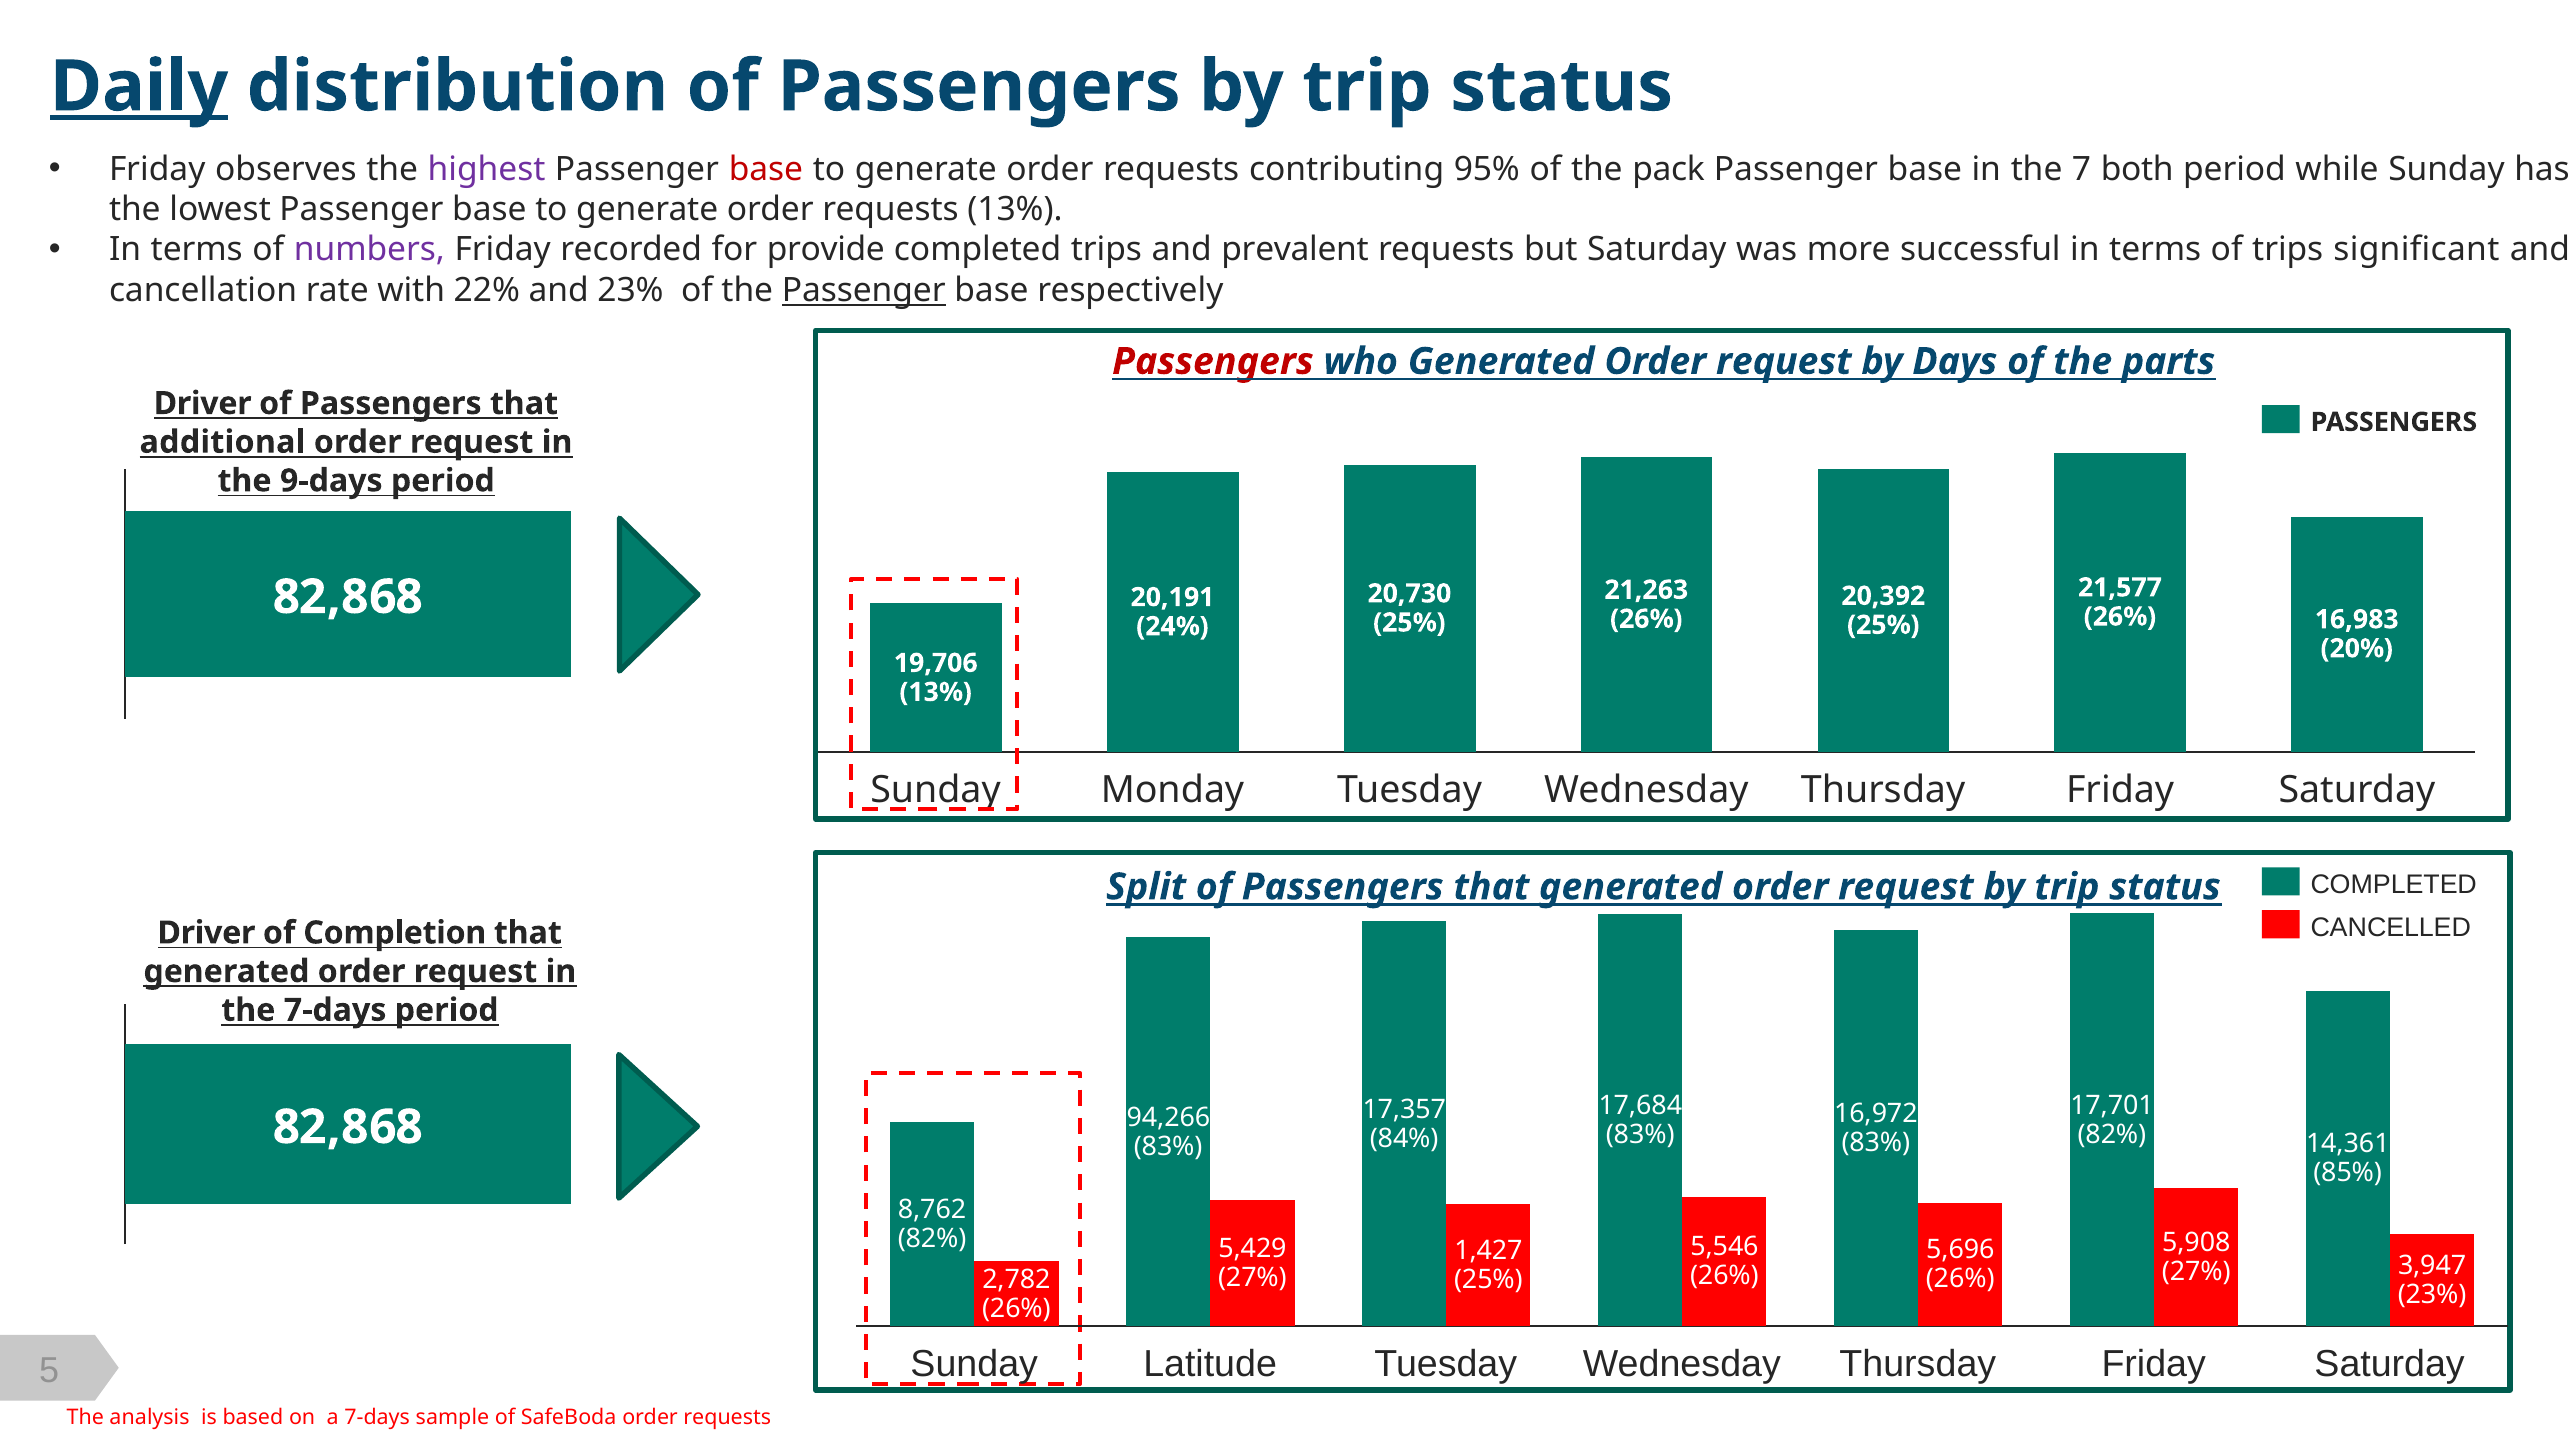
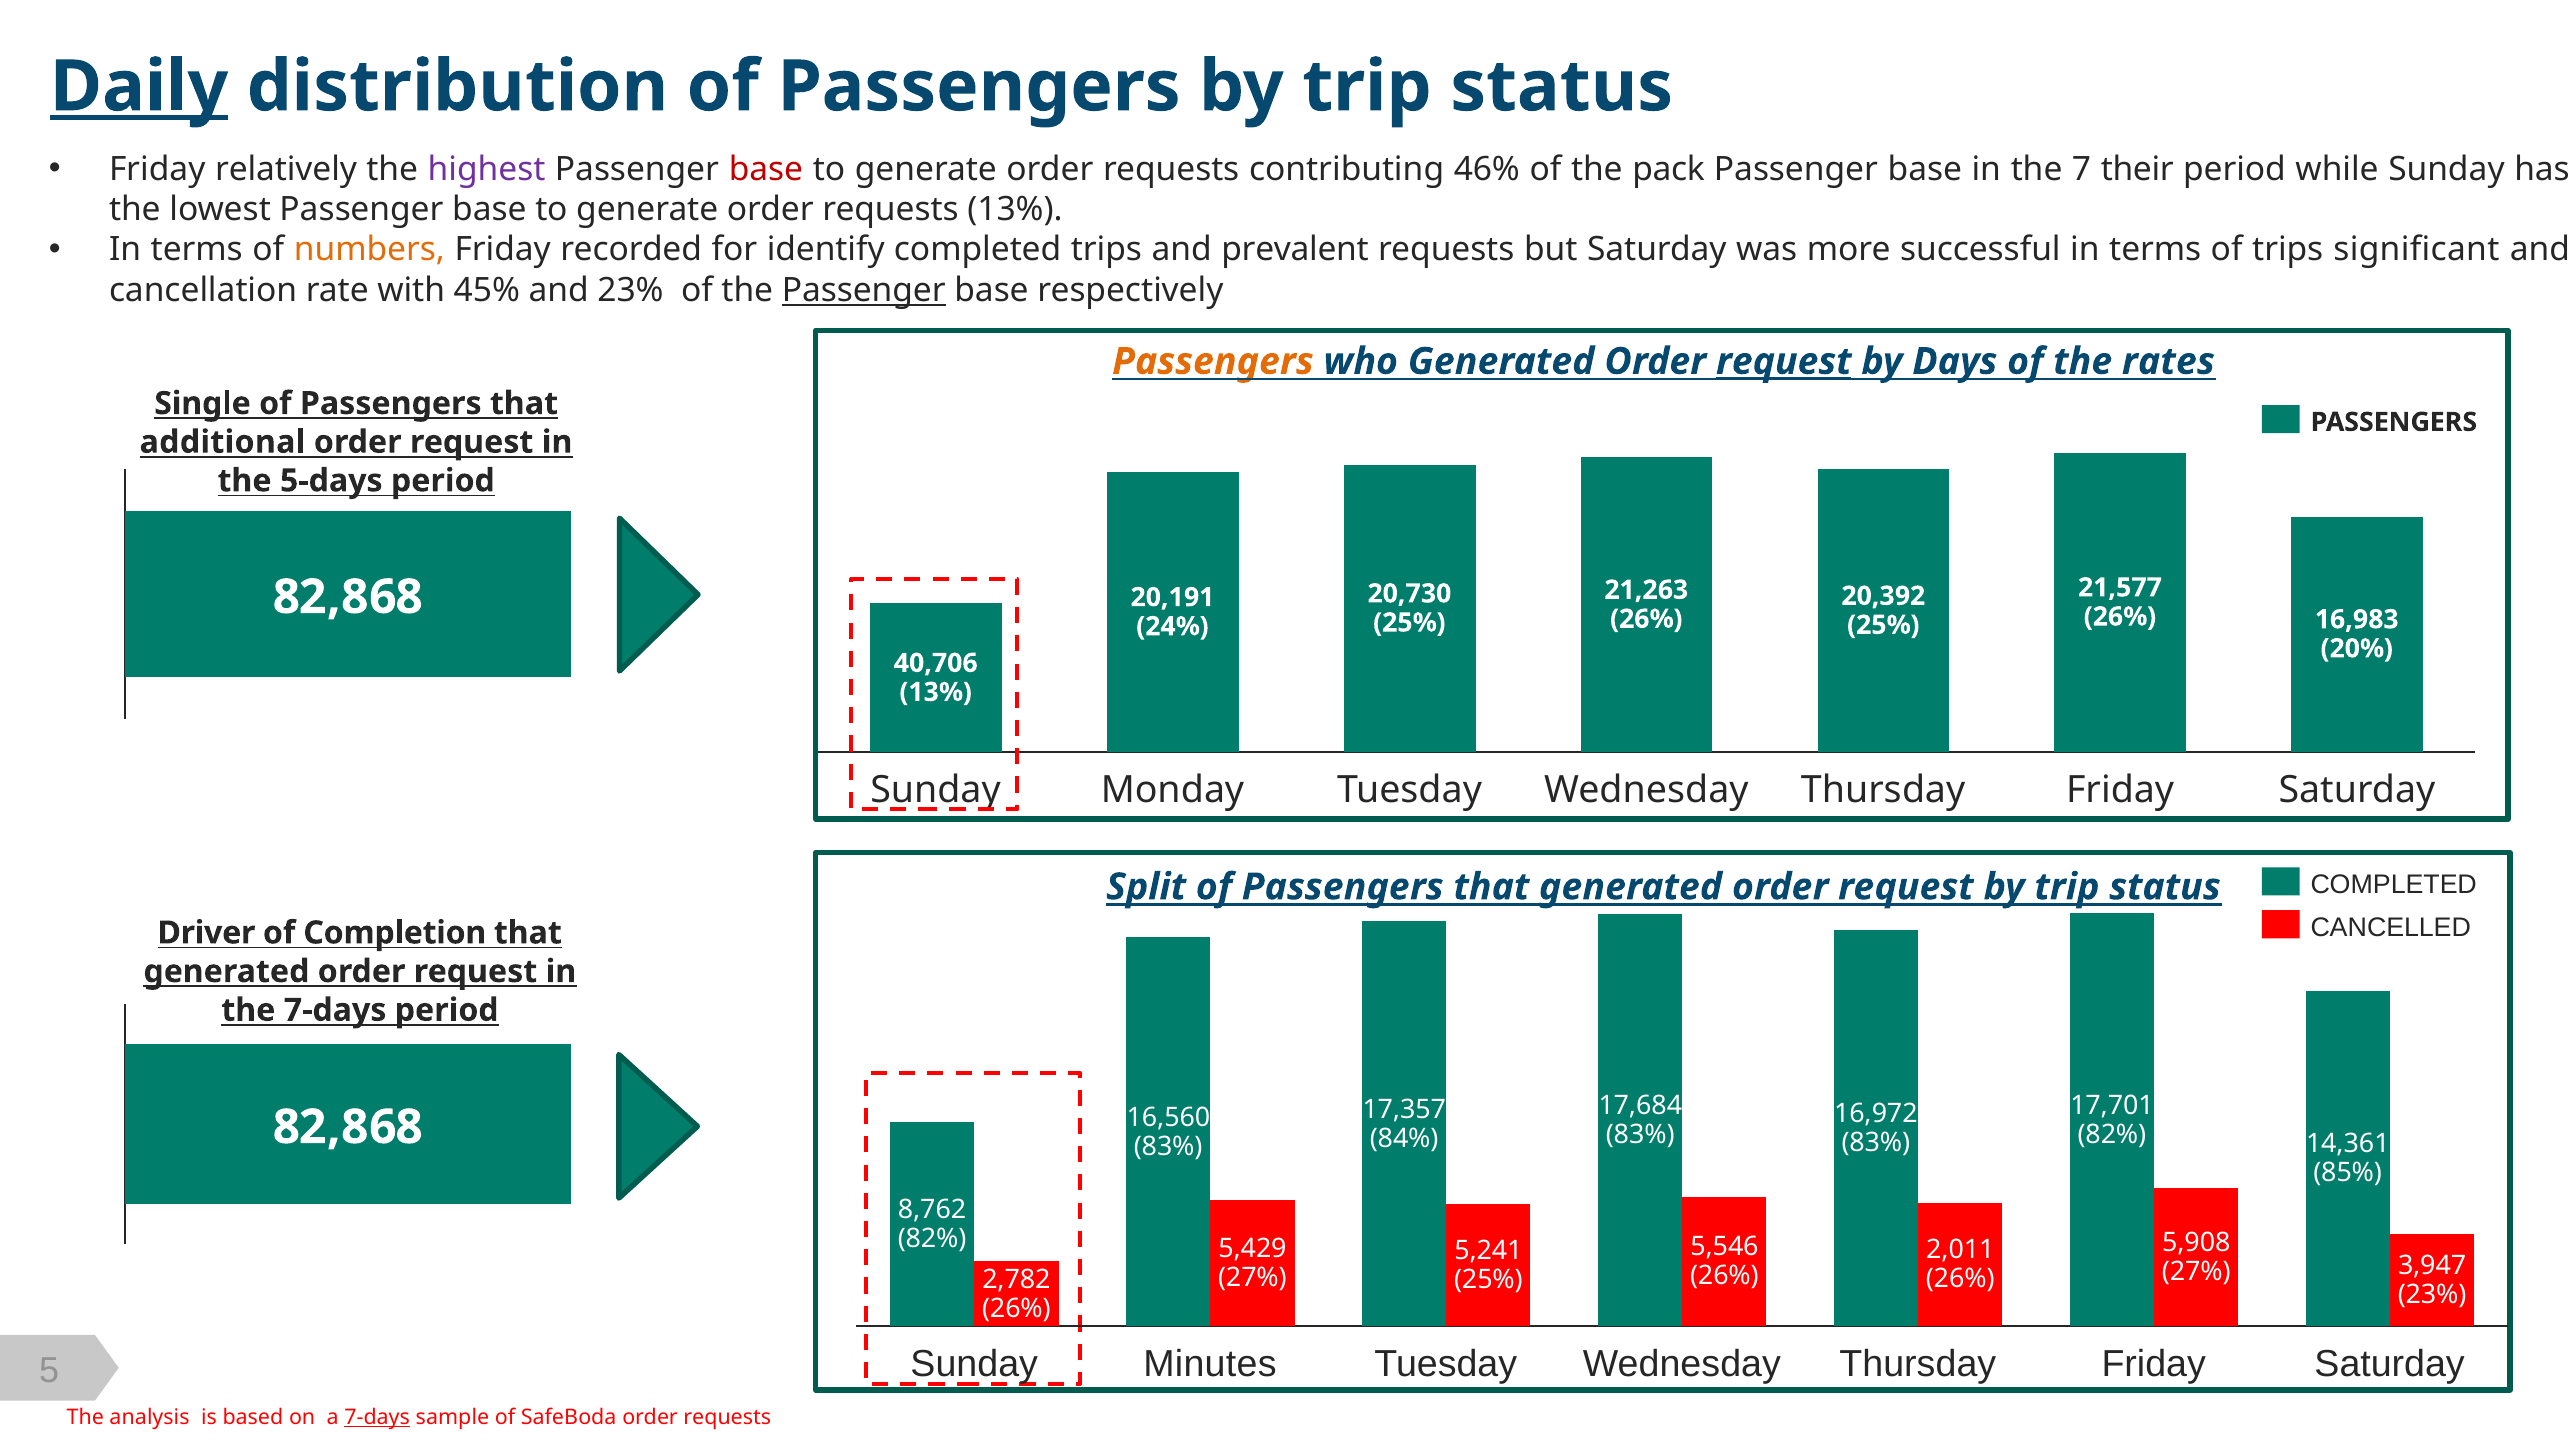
observes: observes -> relatively (286, 169)
95%: 95% -> 46% (1487, 169)
both: both -> their (2137, 169)
numbers colour: purple -> orange (369, 250)
provide: provide -> identify (826, 250)
22%: 22% -> 45% (487, 290)
Passengers colour: red -> orange (1213, 362)
request underline: none -> present (1784, 362)
parts: parts -> rates (2168, 362)
Driver: Driver -> Single (203, 403)
9-days: 9-days -> 5-days (331, 481)
19,706: 19,706 -> 40,706 (936, 663)
94,266: 94,266 -> 16,560 (1168, 1117)
5,696: 5,696 -> 2,011 (1960, 1250)
1,427: 1,427 -> 5,241 (1488, 1250)
Latitude: Latitude -> Minutes (1210, 1364)
7-days underline: none -> present (377, 1417)
